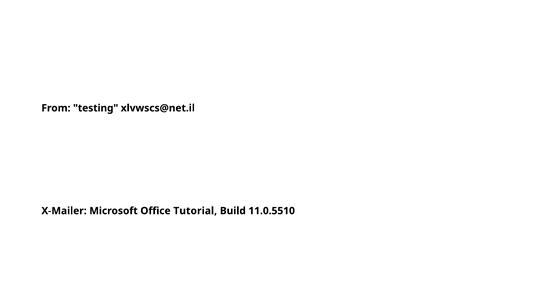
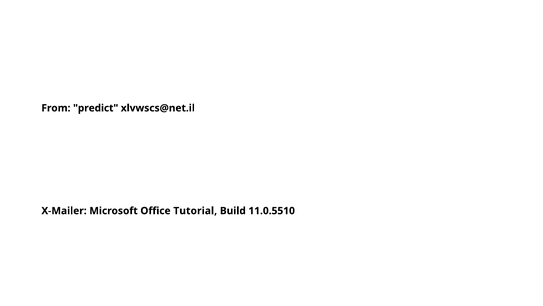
testing: testing -> predict (96, 108)
